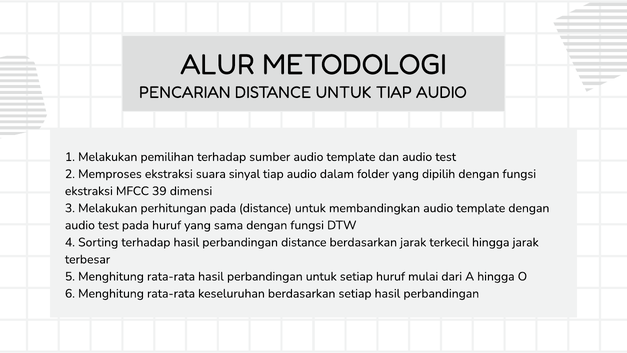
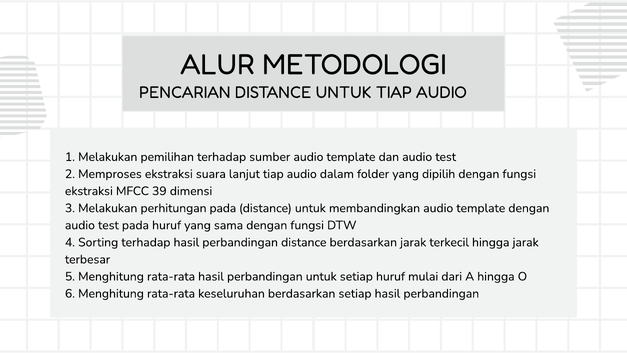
sinyal: sinyal -> lanjut (244, 174)
